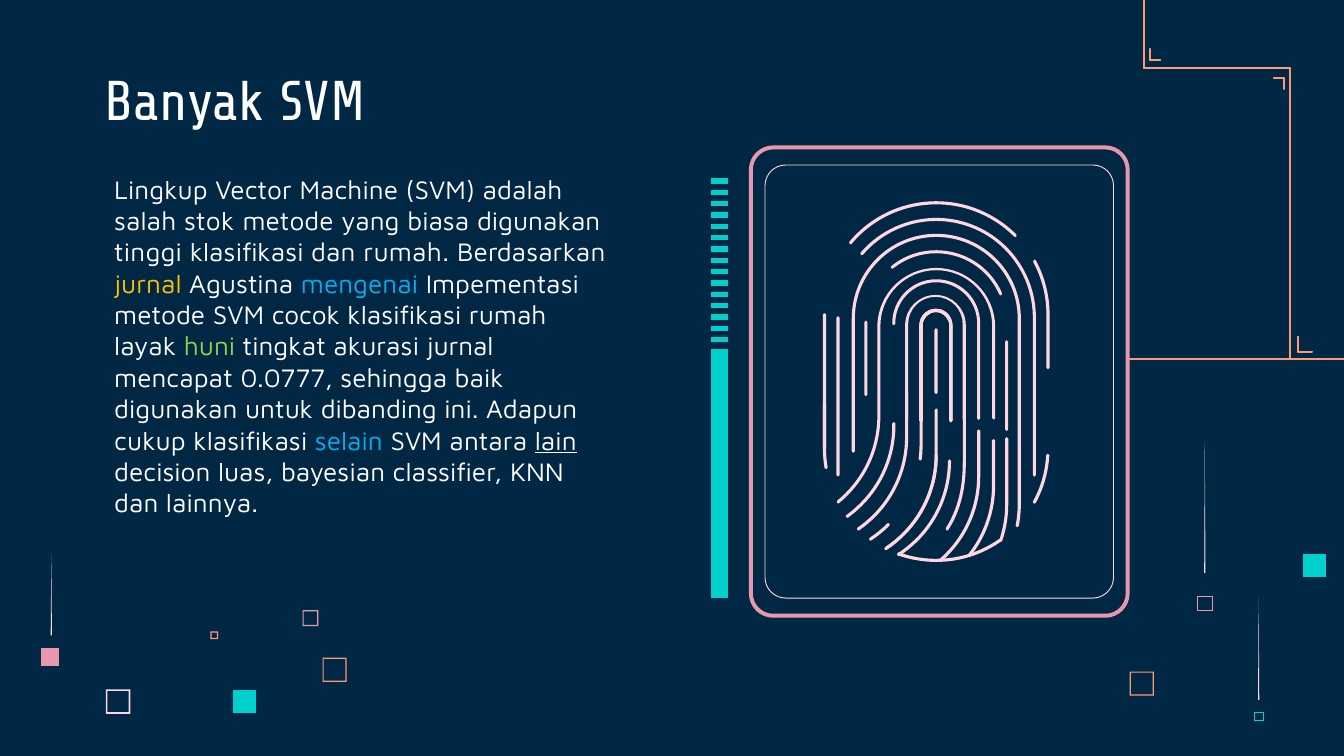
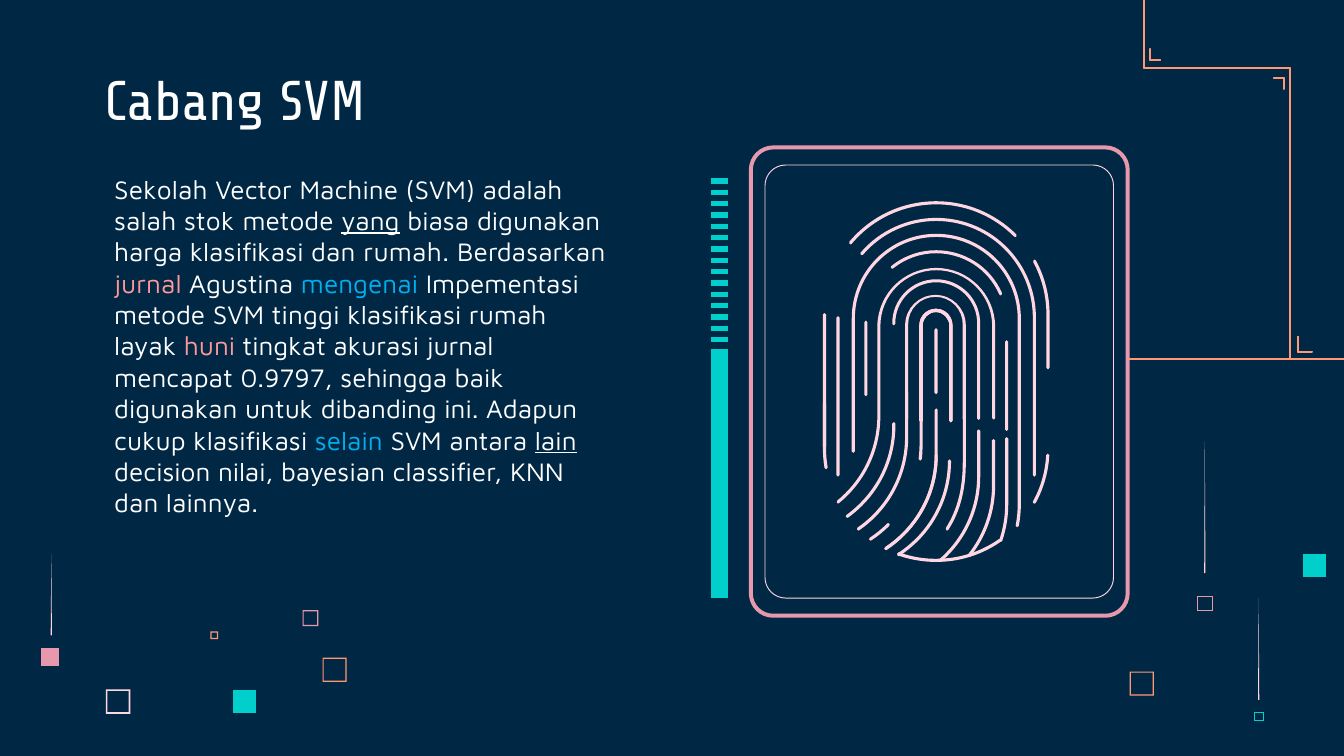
Banyak: Banyak -> Cabang (184, 102)
Lingkup: Lingkup -> Sekolah (161, 190)
yang underline: none -> present (370, 222)
tinggi: tinggi -> harga (148, 253)
jurnal colour: yellow -> pink (148, 285)
cocok: cocok -> tinggi (306, 316)
huni colour: light green -> pink (210, 347)
0.0777: 0.0777 -> 0.9797 (287, 379)
luas: luas -> nilai (246, 473)
